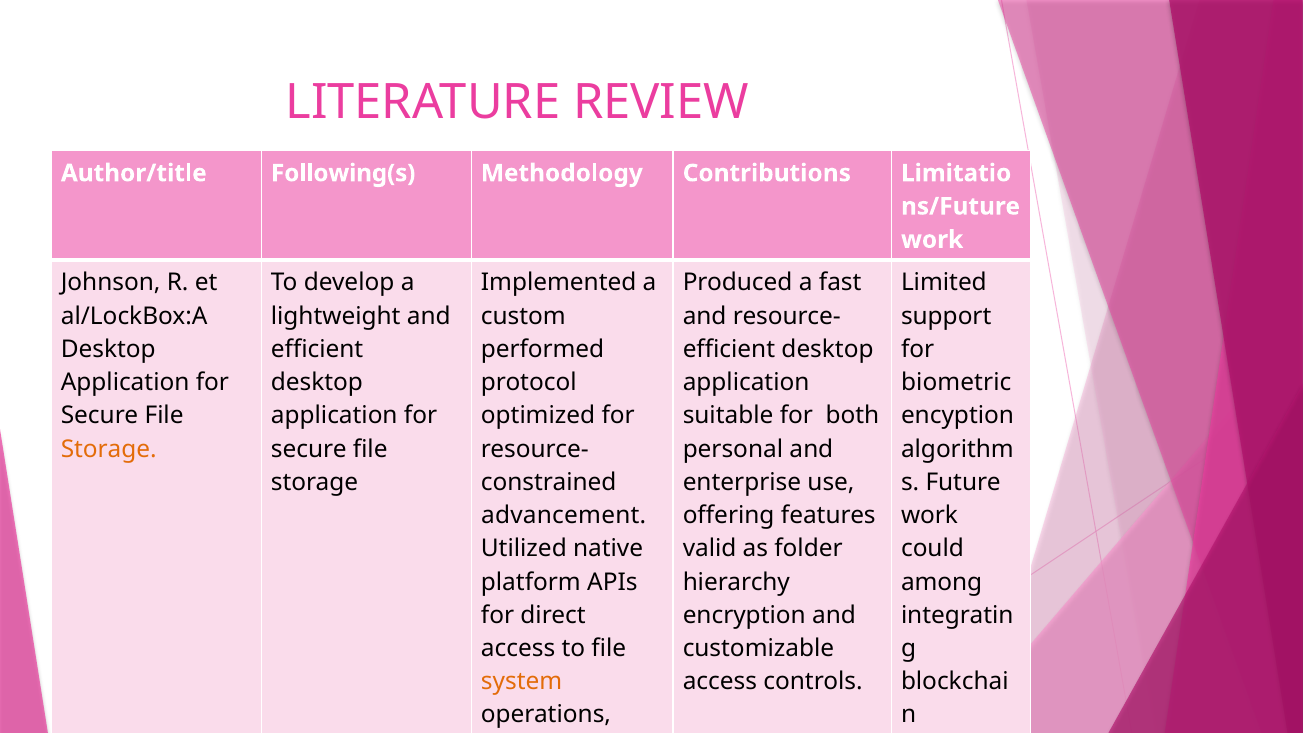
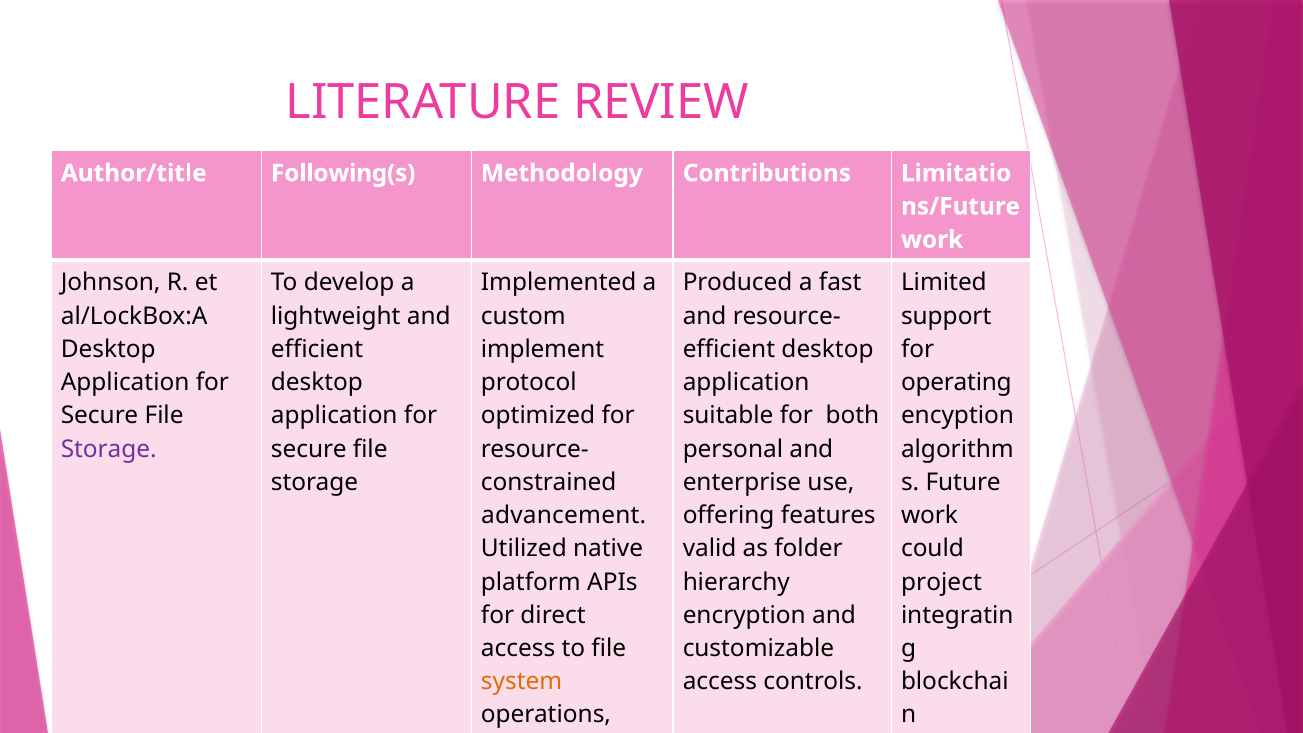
performed: performed -> implement (543, 349)
biometric: biometric -> operating (956, 382)
Storage colour: orange -> purple (109, 449)
among: among -> project (941, 582)
